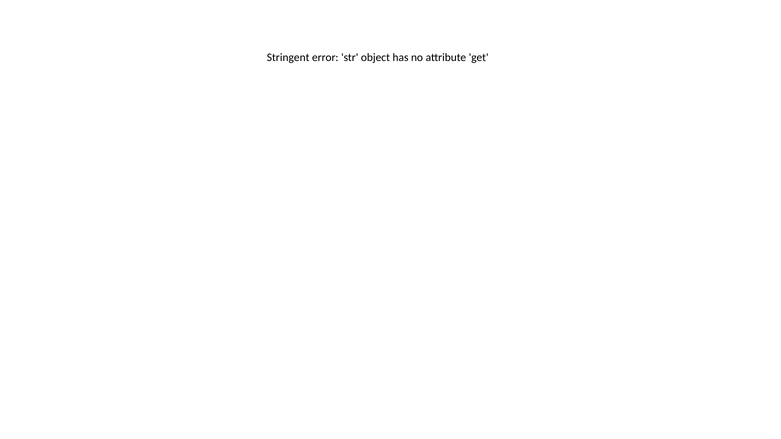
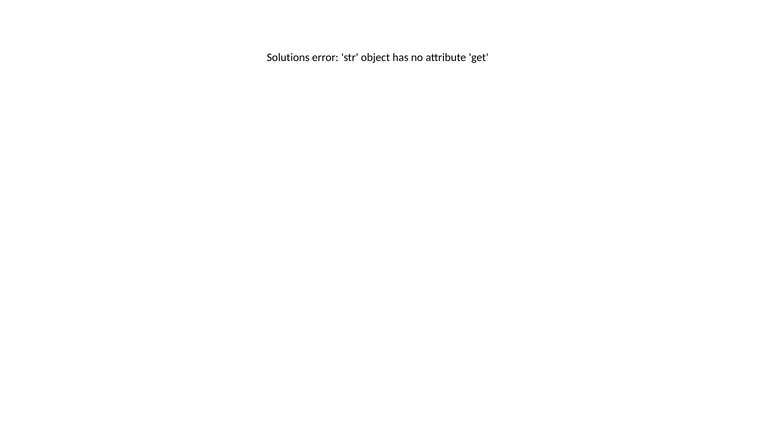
Stringent: Stringent -> Solutions (288, 57)
